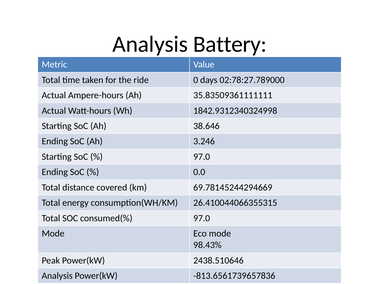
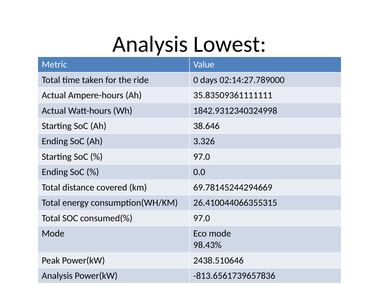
Battery: Battery -> Lowest (230, 44)
02:78:27.789000: 02:78:27.789000 -> 02:14:27.789000 (252, 80)
3.246: 3.246 -> 3.326 (204, 141)
